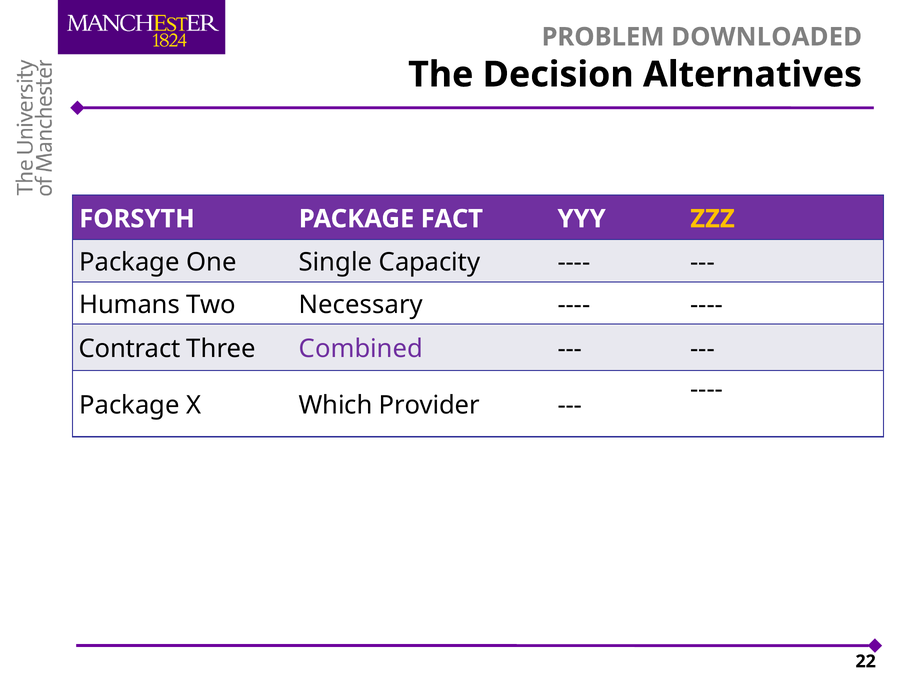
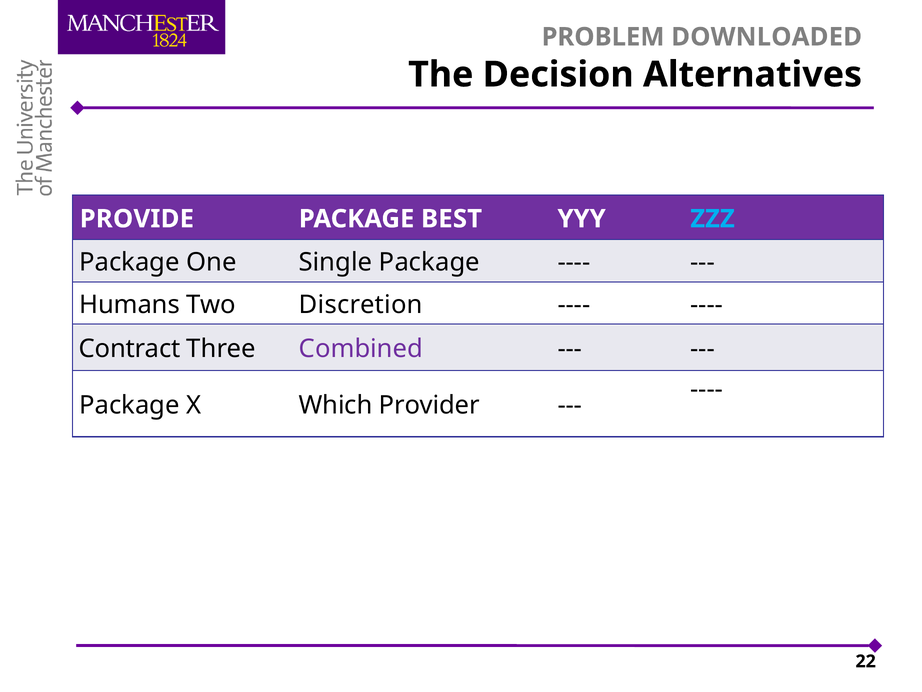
FORSYTH: FORSYTH -> PROVIDE (137, 219)
FACT: FACT -> BEST (452, 219)
ZZZ colour: yellow -> light blue (713, 219)
Single Capacity: Capacity -> Package (429, 262)
Necessary: Necessary -> Discretion (361, 304)
